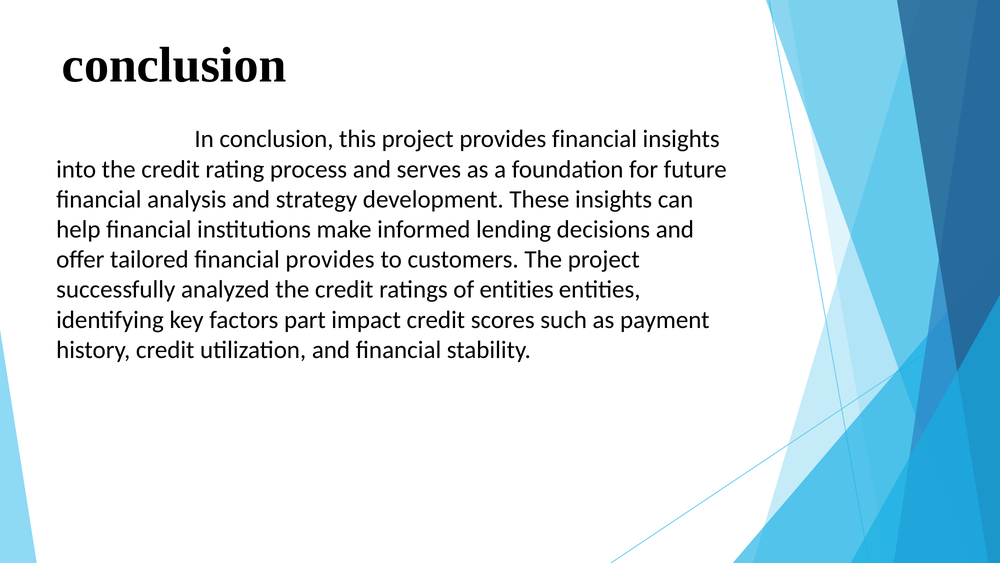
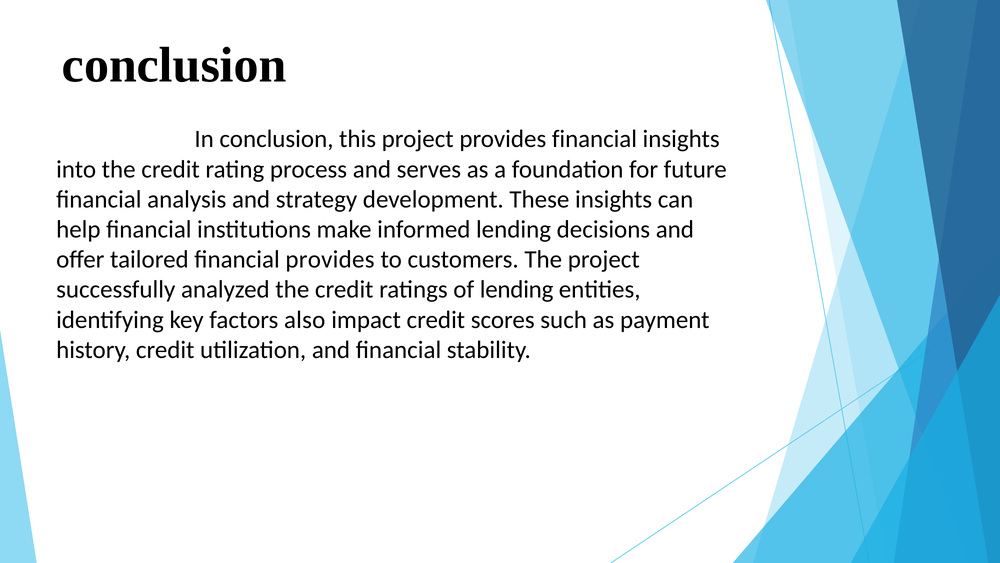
of entities: entities -> lending (517, 289)
part: part -> also (305, 319)
